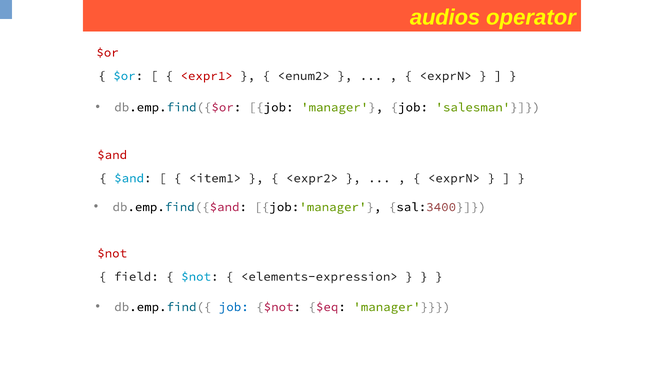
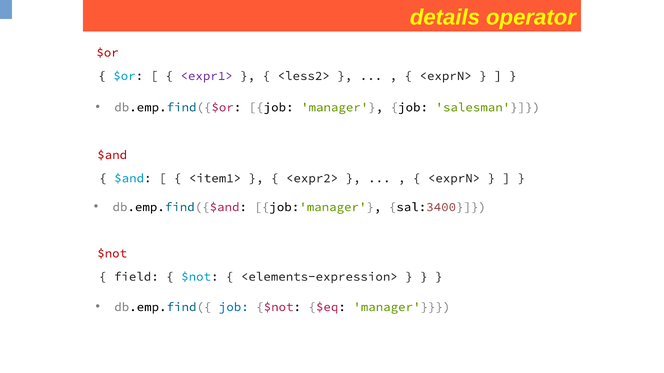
audios: audios -> details (445, 17)
<expr1> colour: red -> purple (207, 76)
<enum2>: <enum2> -> <less2> (304, 76)
